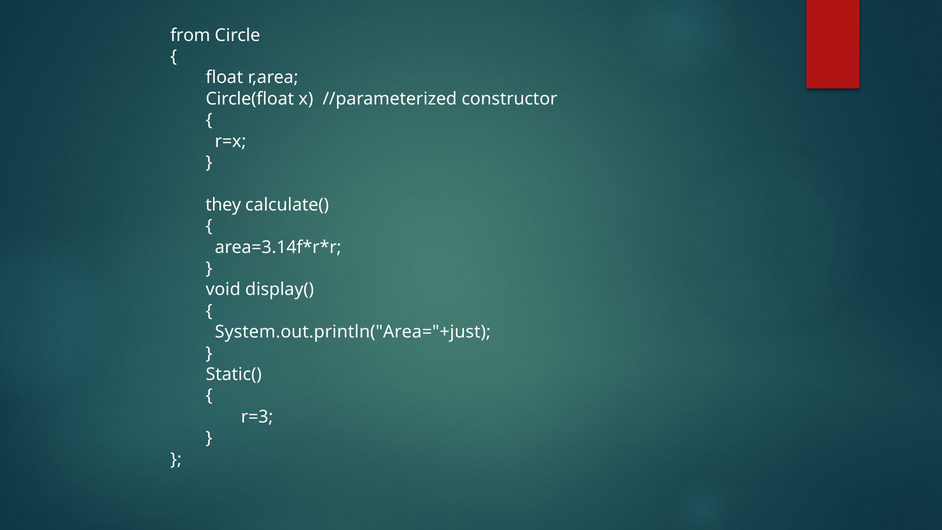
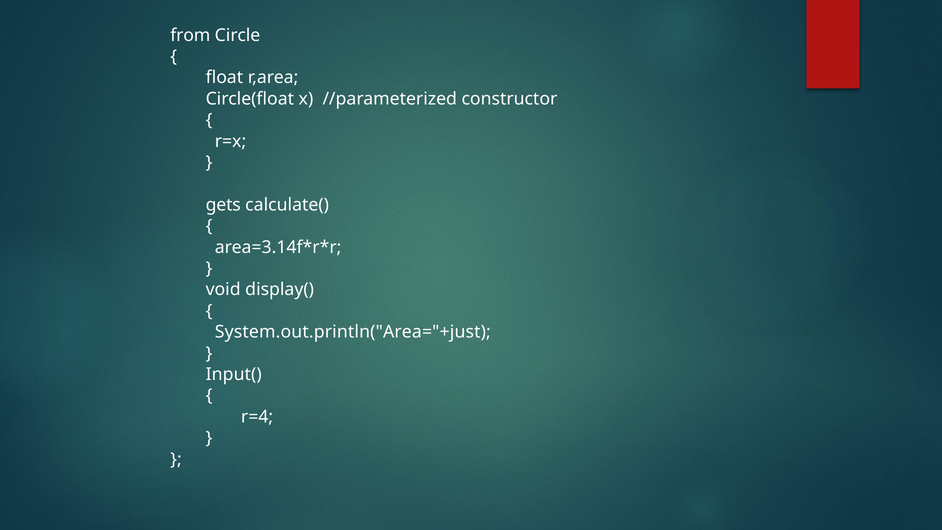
they: they -> gets (223, 205)
Static(: Static( -> Input( (234, 374)
r=3: r=3 -> r=4 (257, 417)
